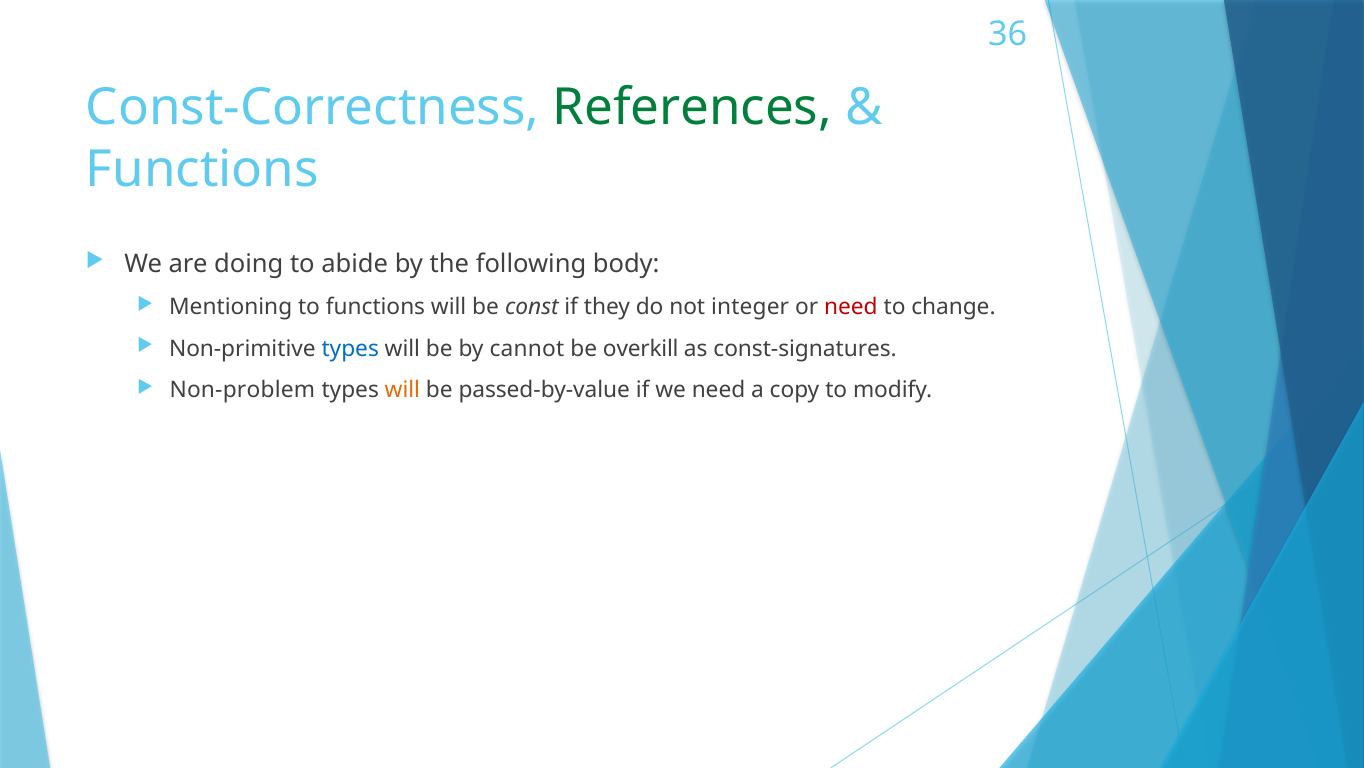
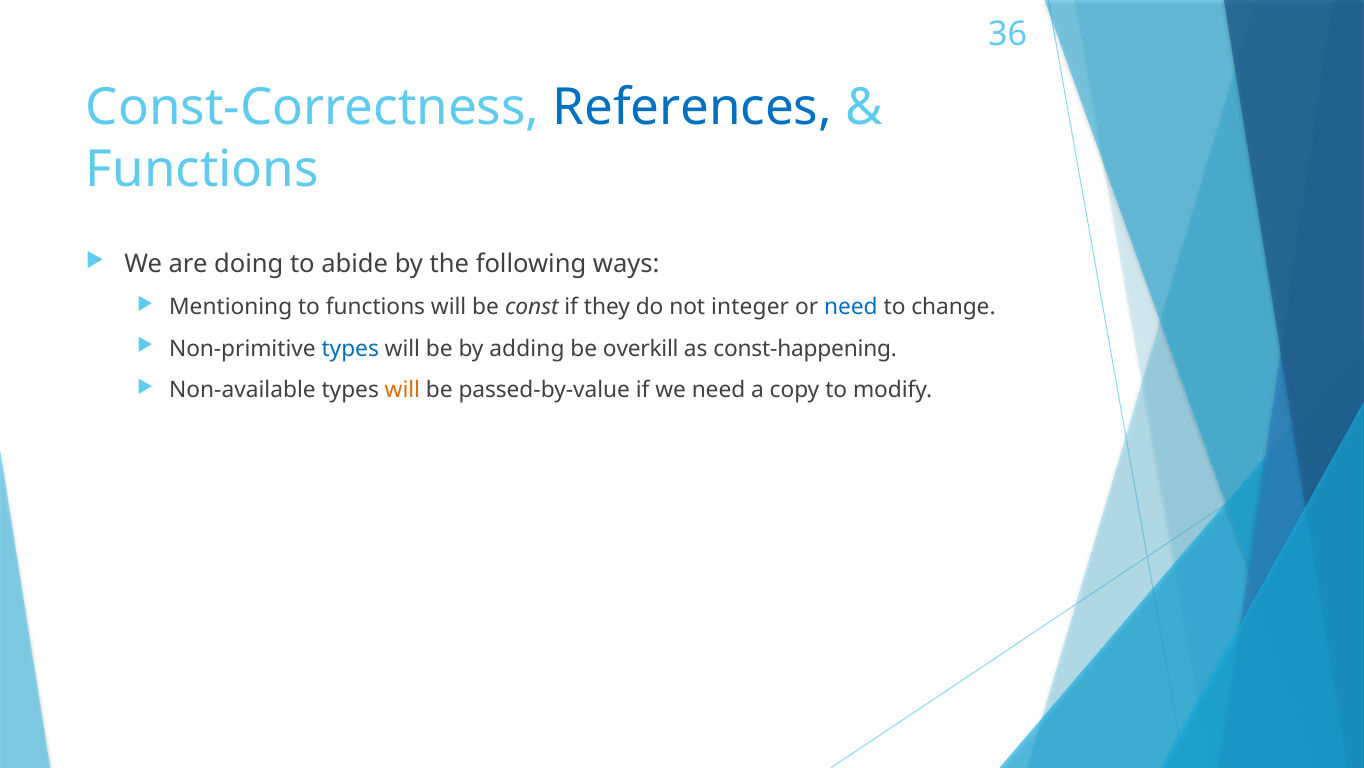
References colour: green -> blue (692, 108)
body: body -> ways (626, 264)
need colour: red -> blue (851, 307)
cannot: cannot -> adding (527, 348)
const-signatures: const-signatures -> const-happening (805, 348)
Non-problem: Non-problem -> Non-available (242, 390)
